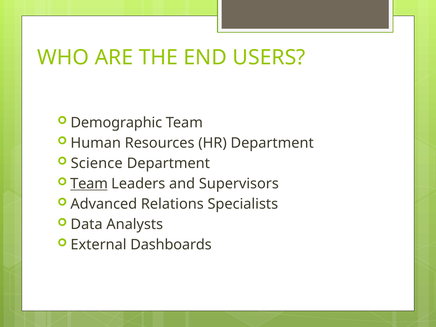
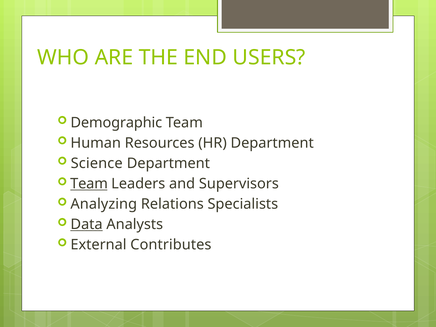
Advanced: Advanced -> Analyzing (104, 204)
Data underline: none -> present (87, 224)
Dashboards: Dashboards -> Contributes (171, 245)
